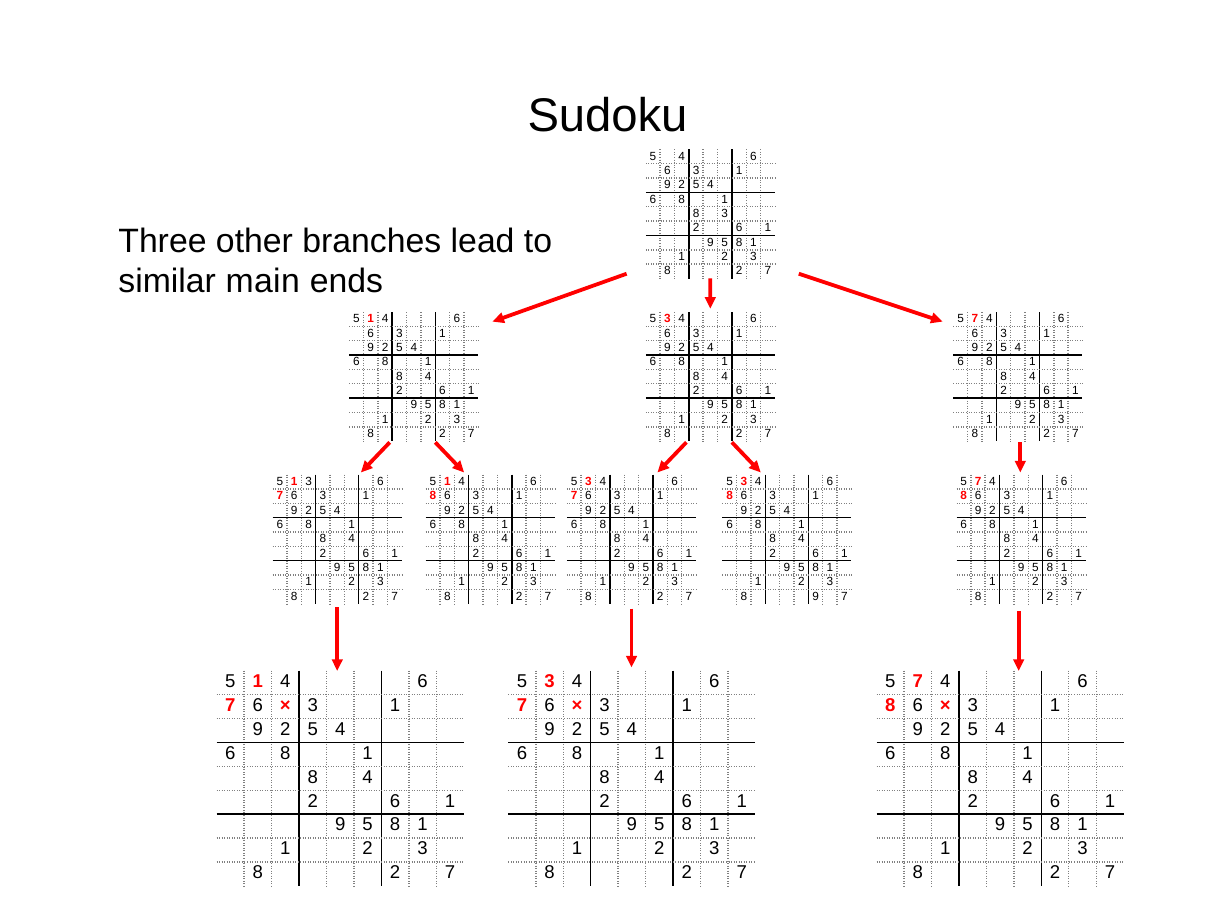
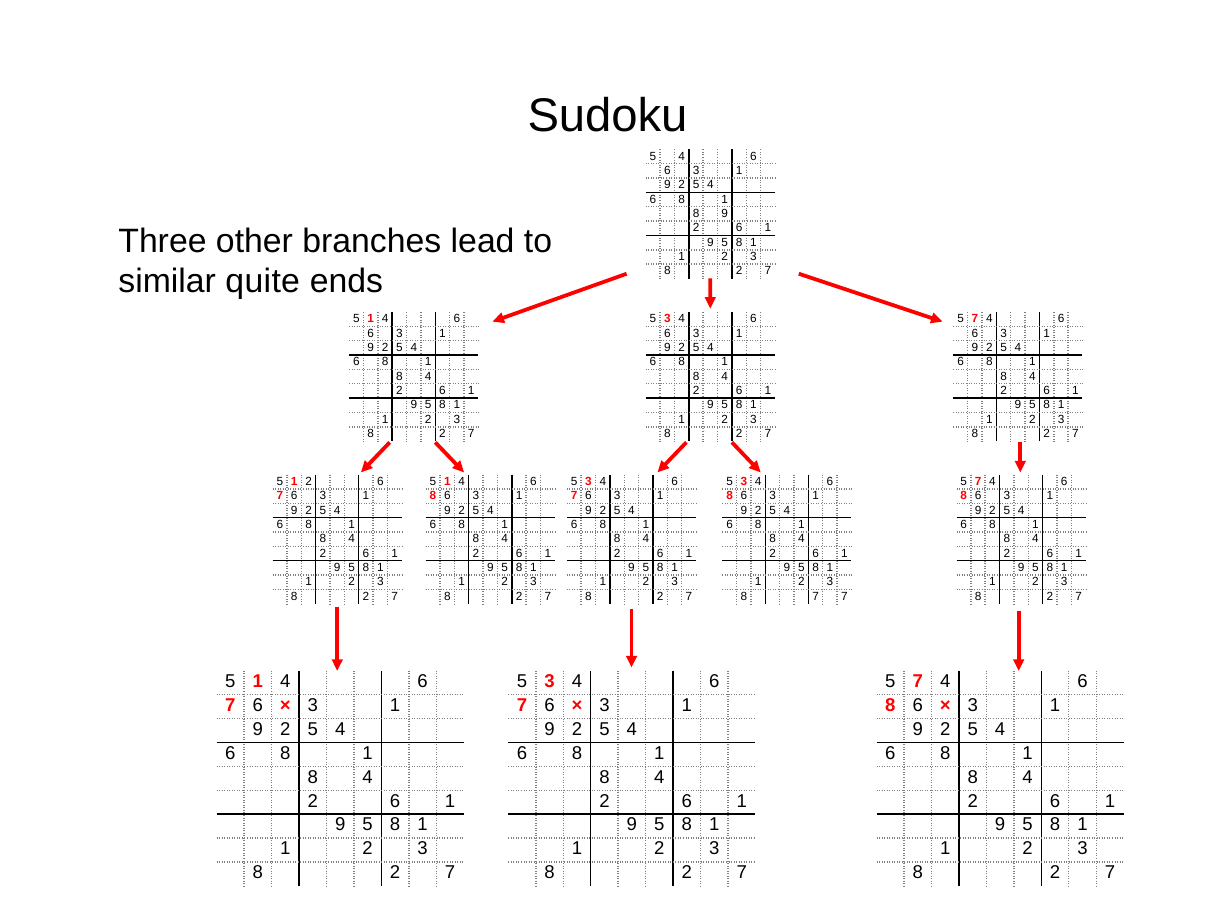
8 3: 3 -> 9 (725, 214)
main: main -> quite (263, 282)
5 1 3: 3 -> 2 (309, 482)
8 9: 9 -> 7 (816, 596)
